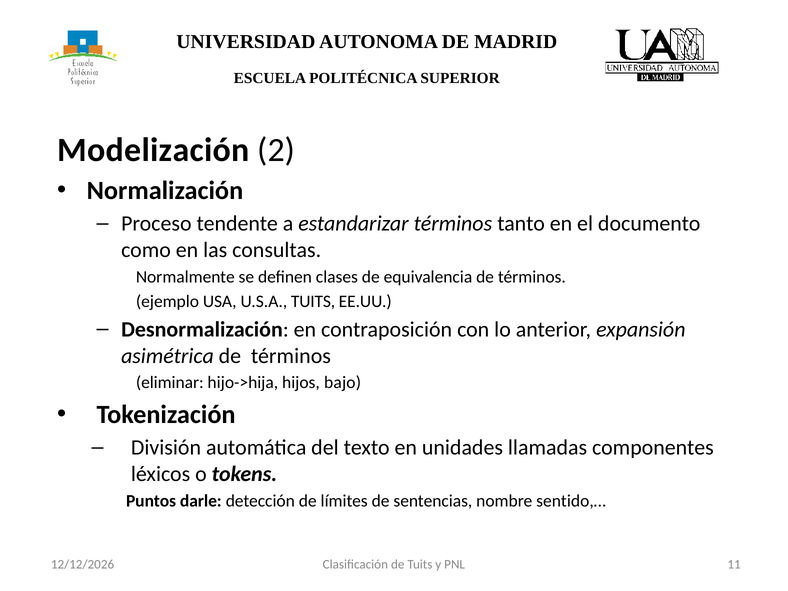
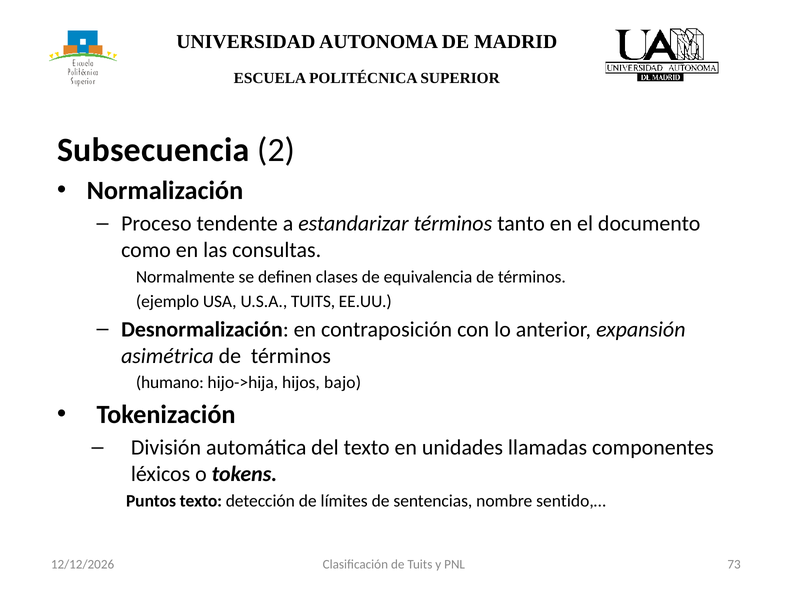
Modelización: Modelización -> Subsecuencia (153, 150)
eliminar: eliminar -> humano (170, 383)
Puntos darle: darle -> texto (201, 501)
11: 11 -> 73 (734, 564)
